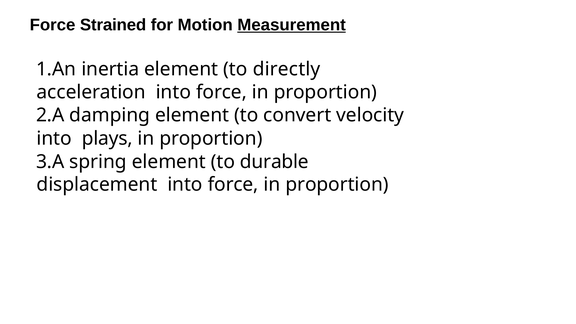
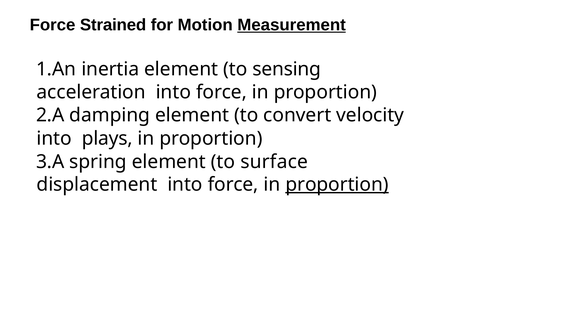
directly: directly -> sensing (287, 69)
durable: durable -> surface (274, 162)
proportion underline: none -> present (337, 184)
